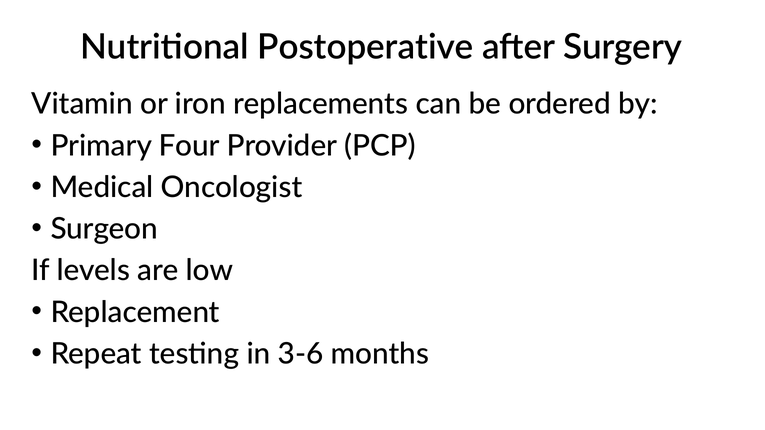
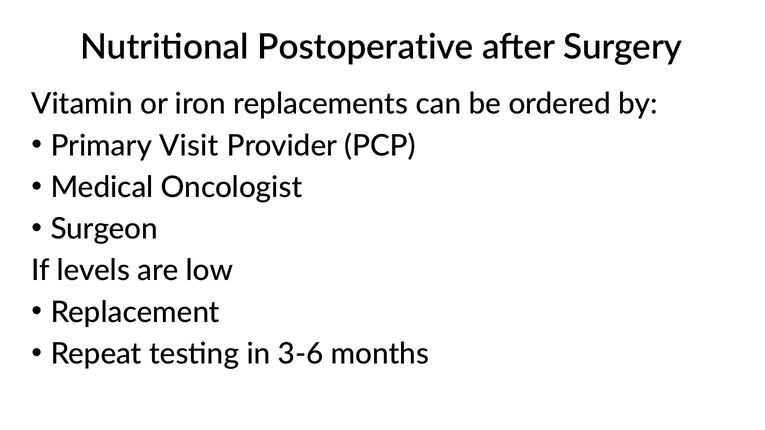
Four: Four -> Visit (189, 146)
